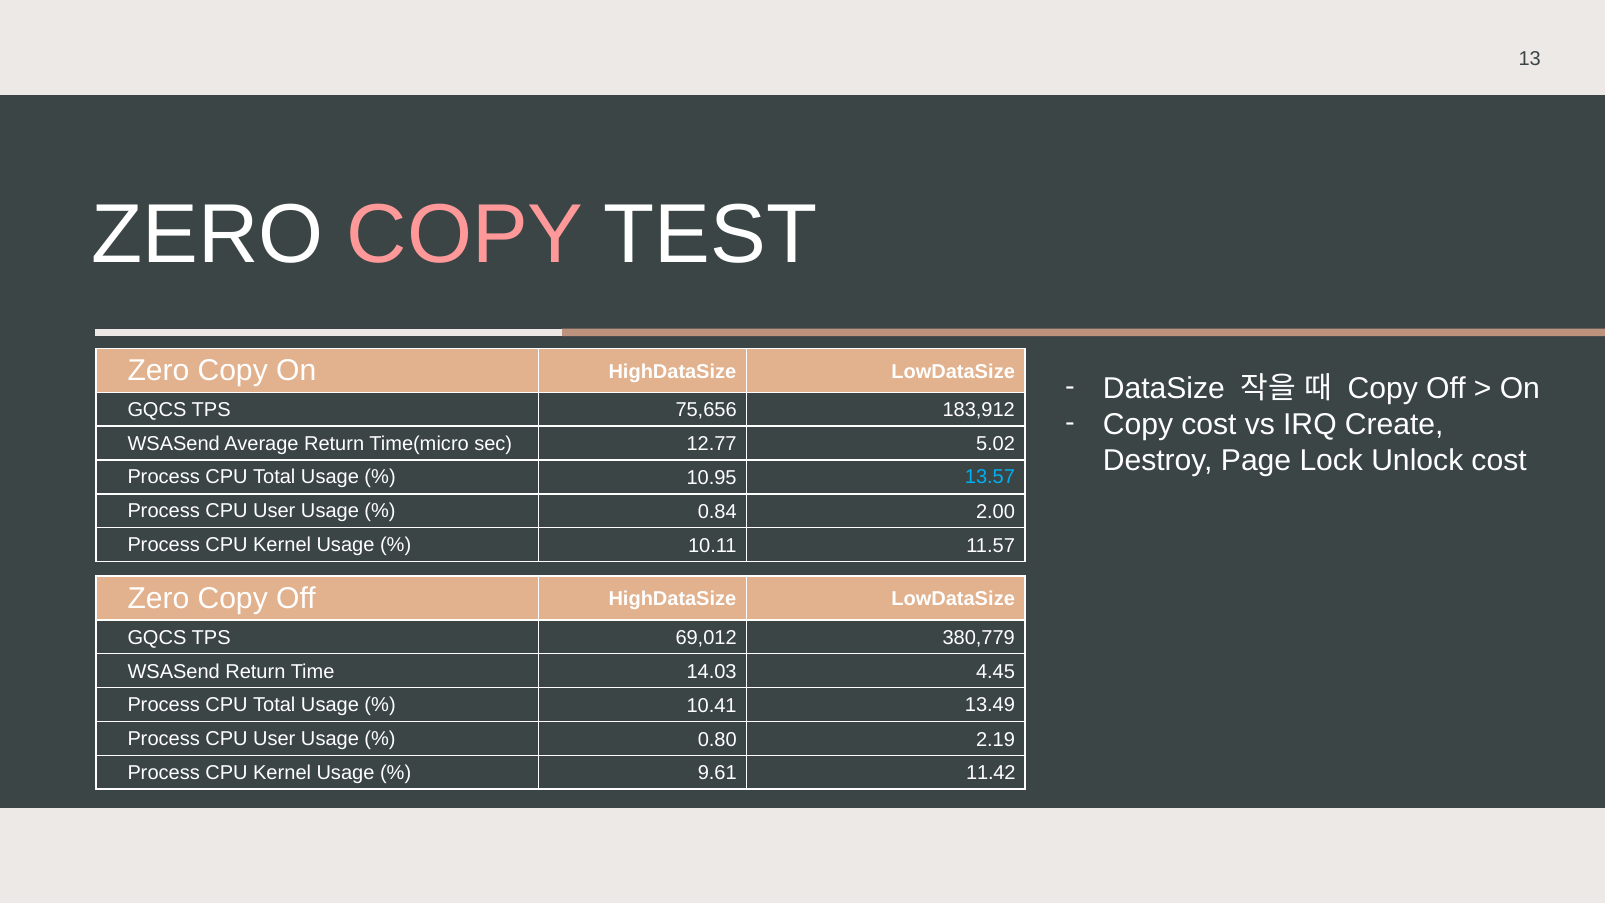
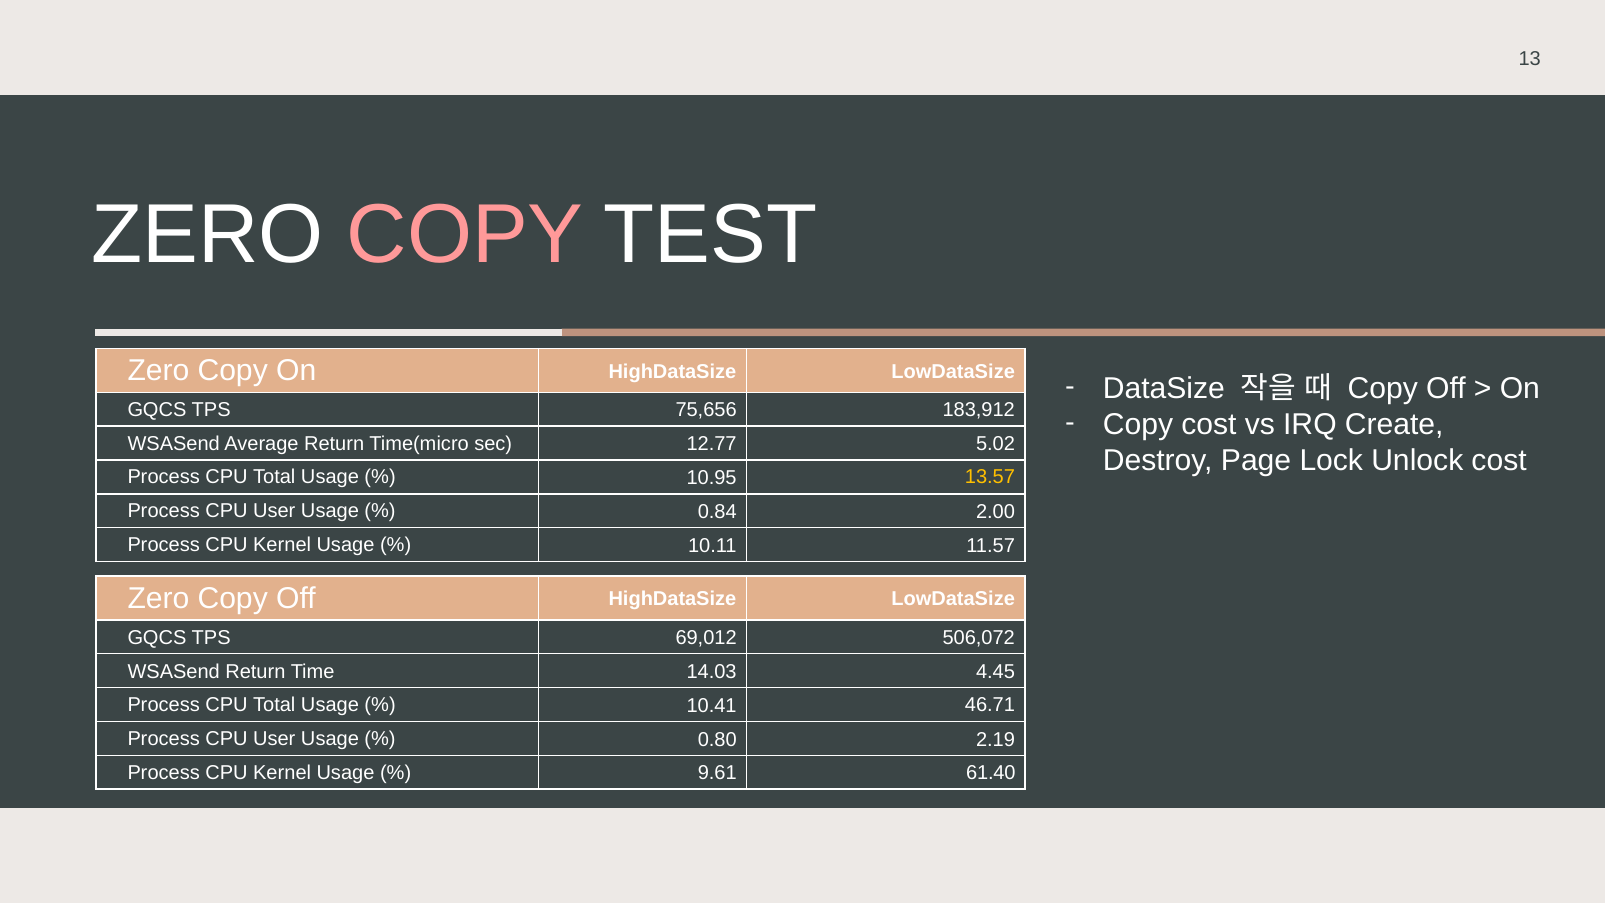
13.57 colour: light blue -> yellow (990, 477)
380,779: 380,779 -> 506,072 (979, 638)
13.49: 13.49 -> 46.71 (990, 705)
11.42: 11.42 -> 61.40 (991, 773)
